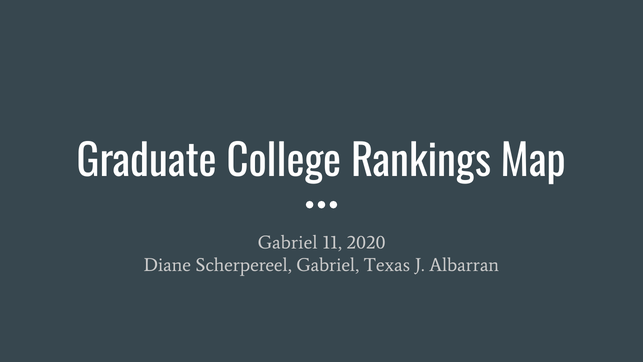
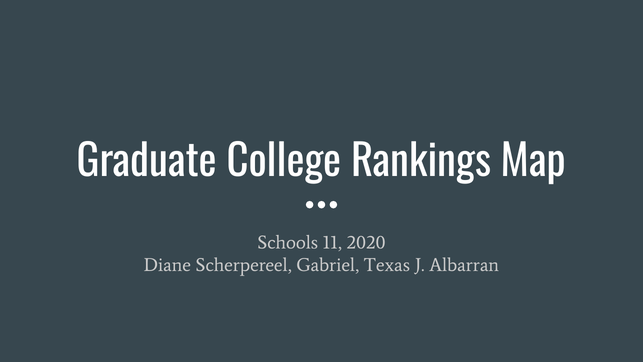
Gabriel: Gabriel -> Schools (288, 242)
